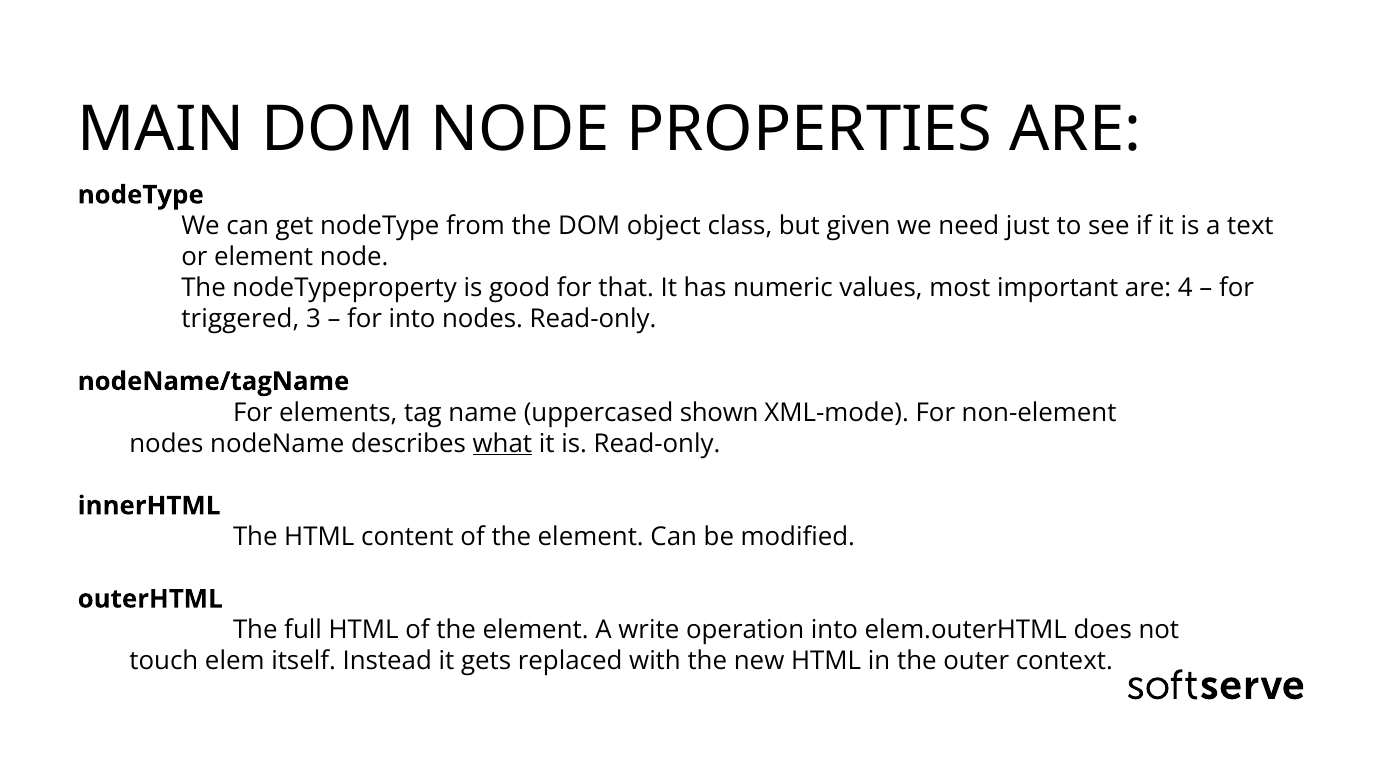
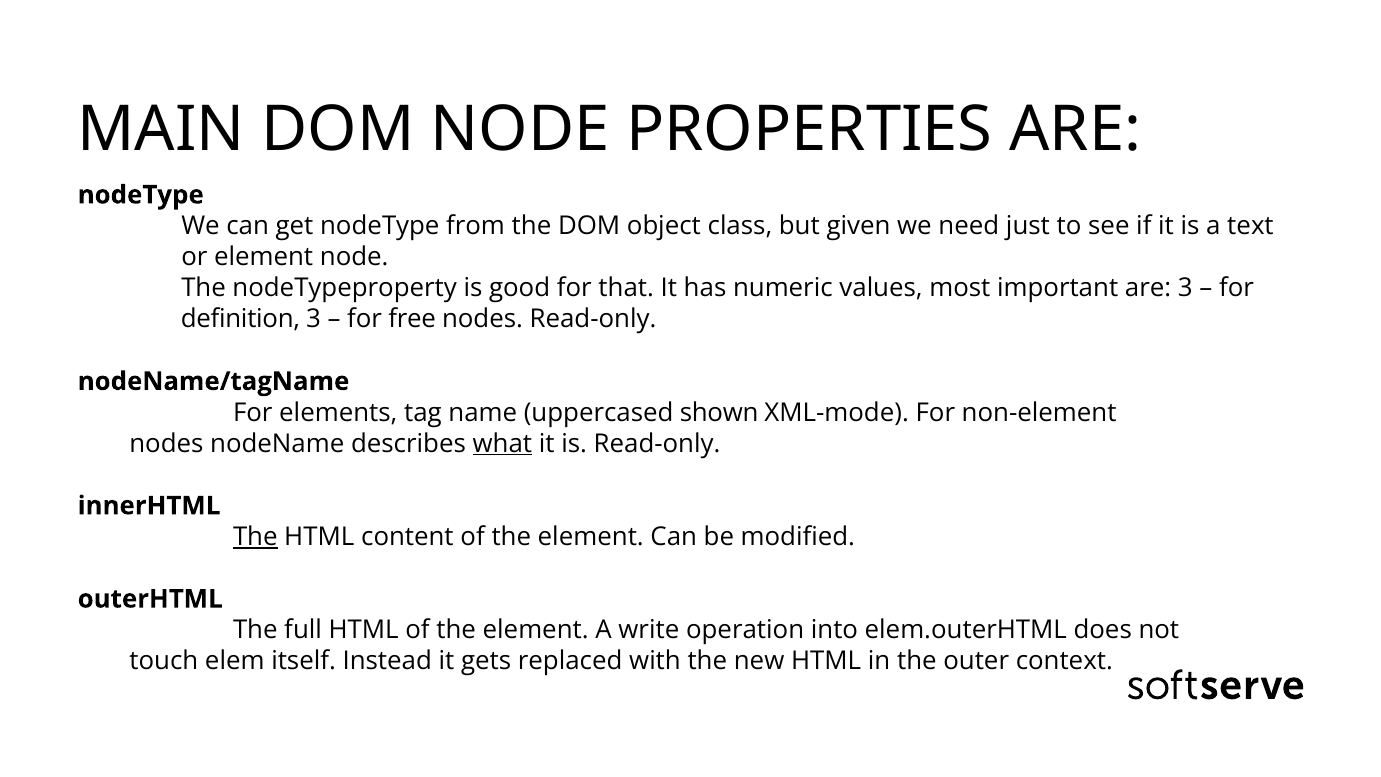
are 4: 4 -> 3 (1185, 288)
triggered: triggered -> definition (240, 319)
for into: into -> free (412, 319)
The underline: none -> present (255, 537)
